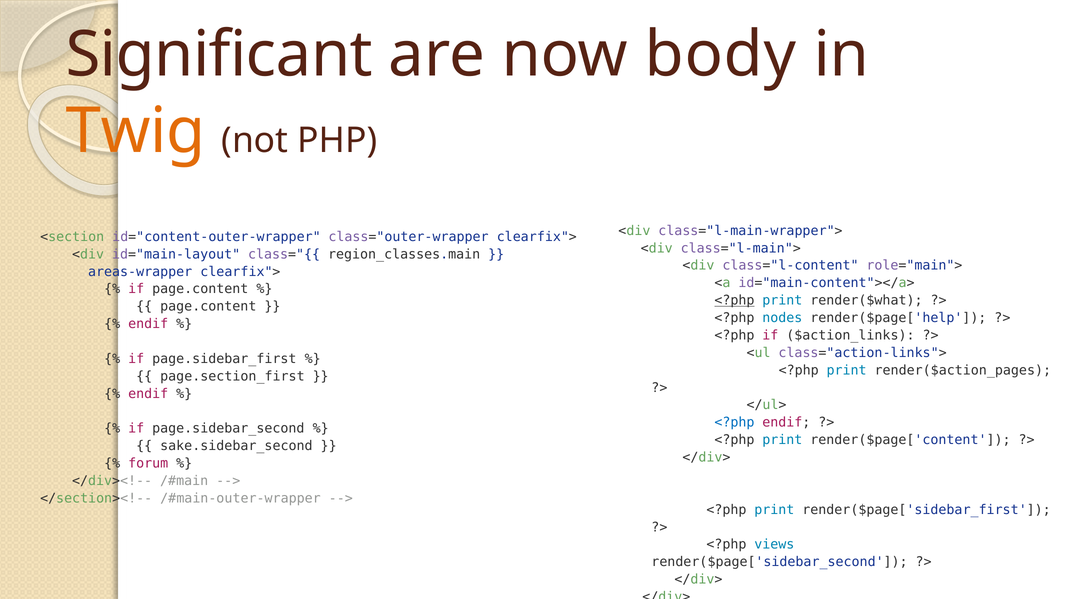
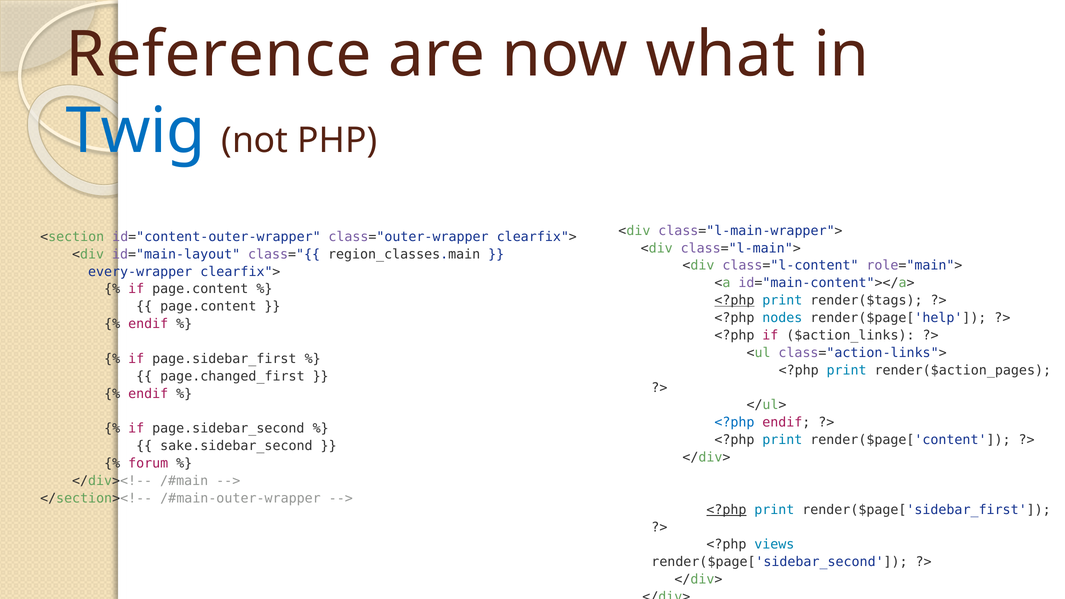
Significant: Significant -> Reference (219, 55)
body: body -> what (720, 55)
Twig colour: orange -> blue (135, 131)
areas-wrapper: areas-wrapper -> every-wrapper (140, 272)
render($what: render($what -> render($tags (866, 300)
page.section_first: page.section_first -> page.changed_first (232, 376)
<?php underline: none -> present (726, 510)
